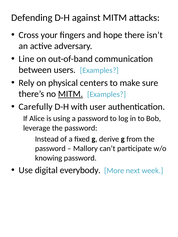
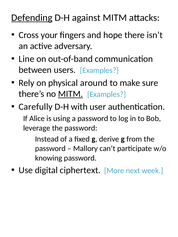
Defending underline: none -> present (32, 18)
centers: centers -> around (94, 83)
everybody: everybody -> ciphertext (80, 170)
